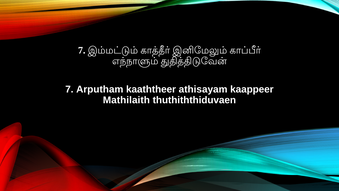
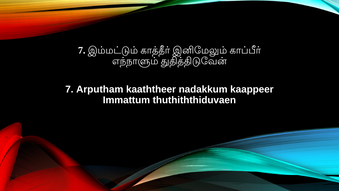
athisayam: athisayam -> nadakkum (203, 89)
Mathilaith: Mathilaith -> Immattum (126, 100)
